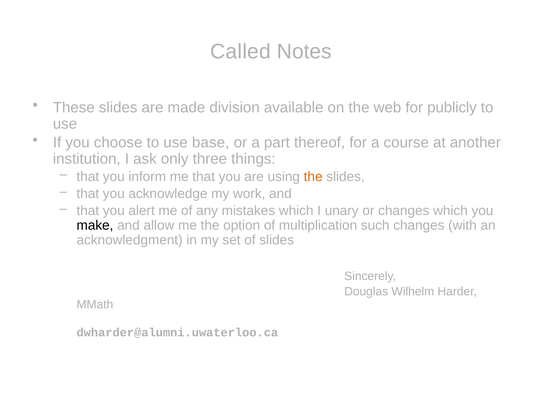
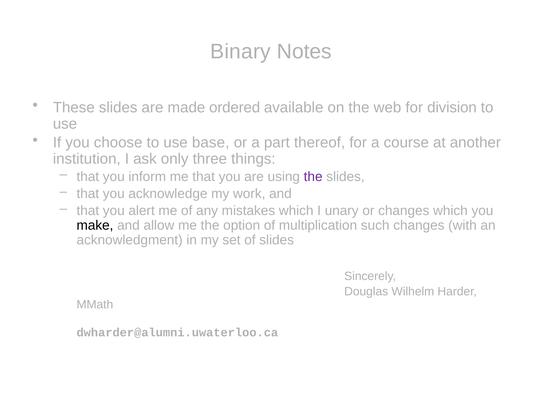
Called: Called -> Binary (241, 52)
division: division -> ordered (235, 108)
publicly: publicly -> division (452, 108)
the colour: orange -> purple (313, 177)
